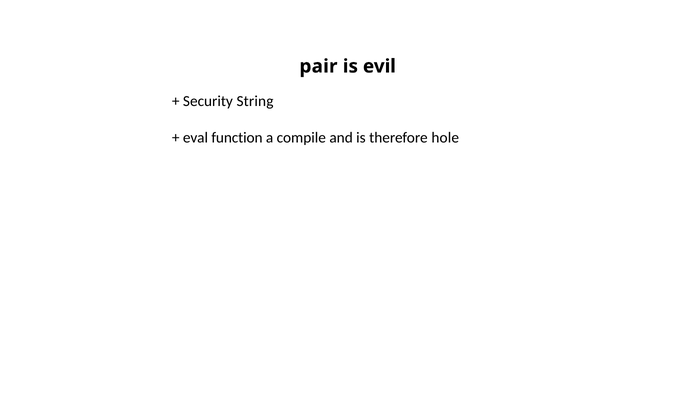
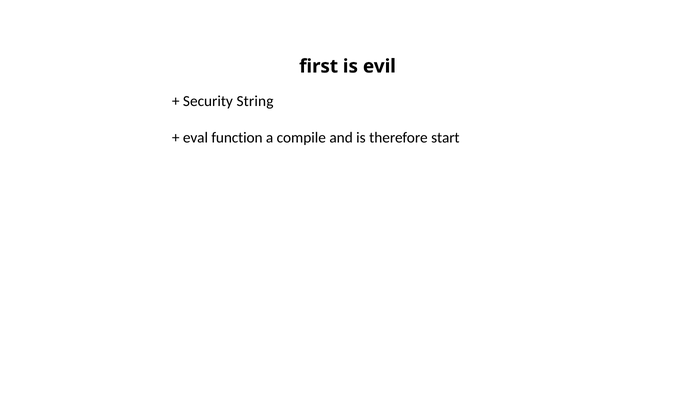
pair: pair -> first (319, 66)
hole: hole -> start (445, 138)
